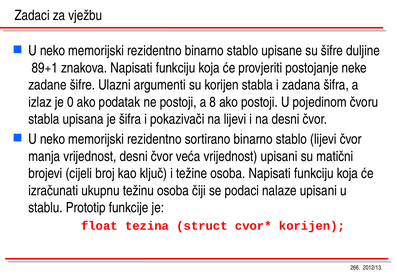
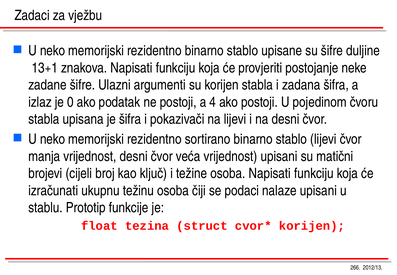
89+1: 89+1 -> 13+1 (45, 68)
8: 8 -> 4 (213, 102)
